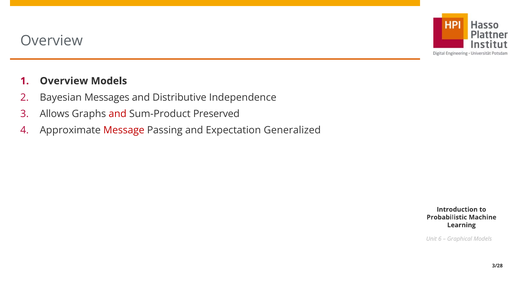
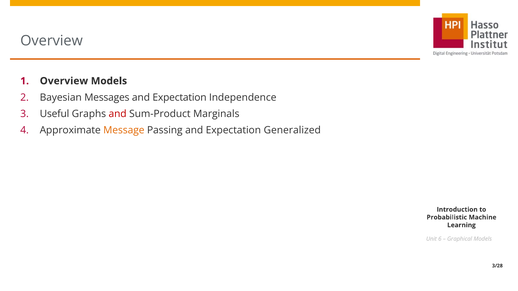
Distributive: Distributive -> Expectation (180, 97)
Allows: Allows -> Useful (54, 114)
Preserved: Preserved -> Marginals (216, 114)
Message colour: red -> orange (124, 130)
